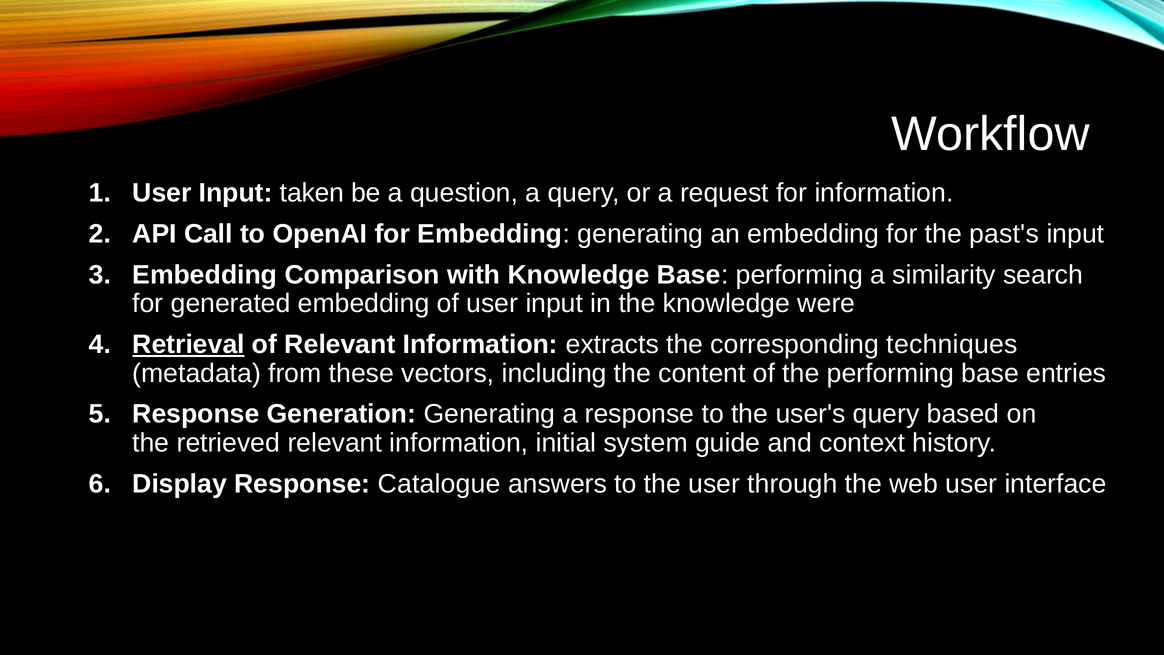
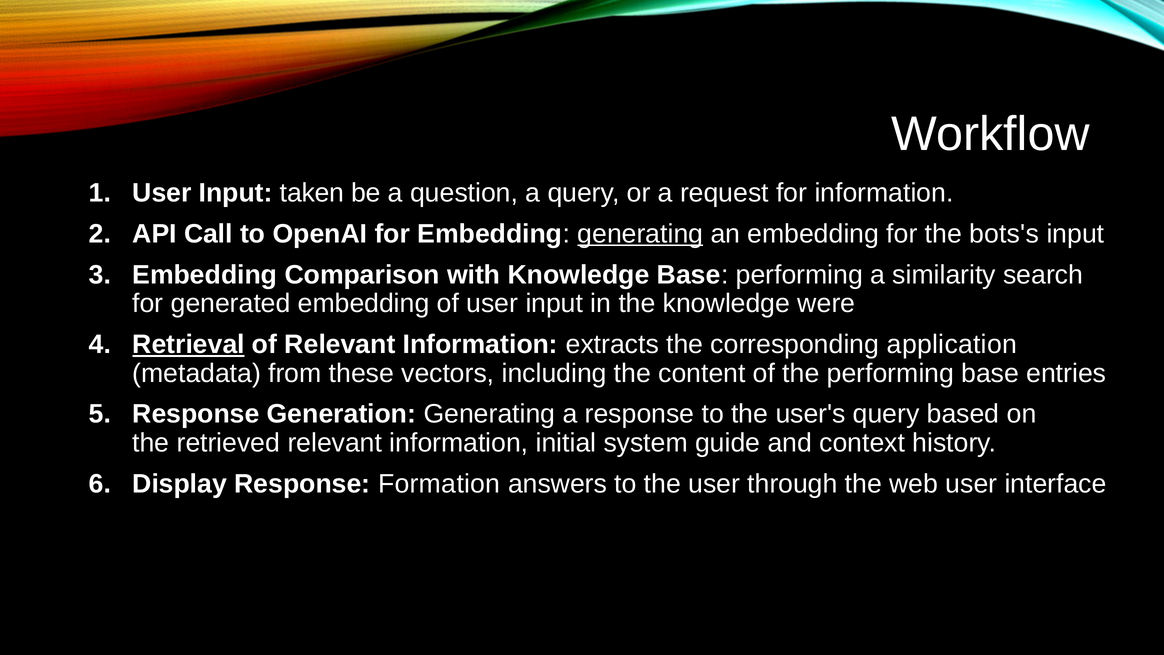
generating underline: none -> present (640, 234)
past's: past's -> bots's (1004, 234)
techniques: techniques -> application (952, 344)
Catalogue: Catalogue -> Formation (439, 484)
